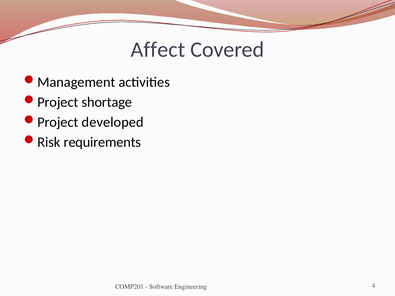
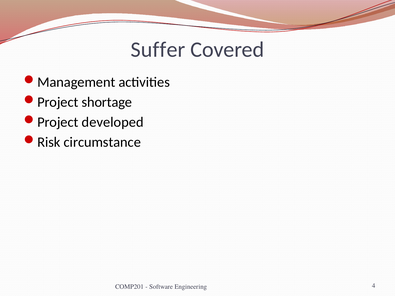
Affect: Affect -> Suffer (158, 50)
requirements: requirements -> circumstance (102, 142)
